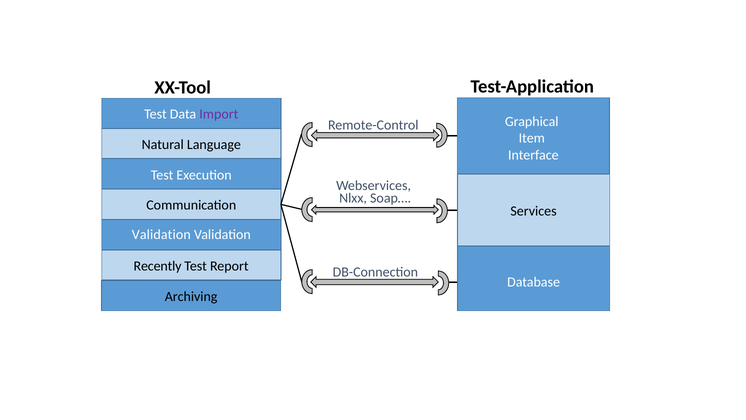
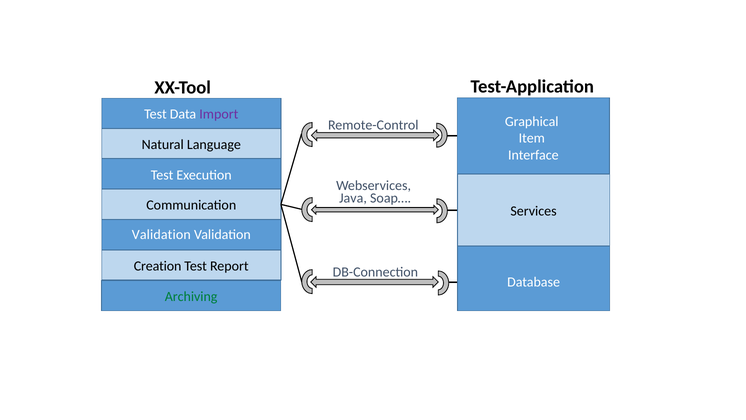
Nlxx: Nlxx -> Java (353, 198)
Recently: Recently -> Creation (158, 266)
Archiving colour: black -> green (191, 296)
